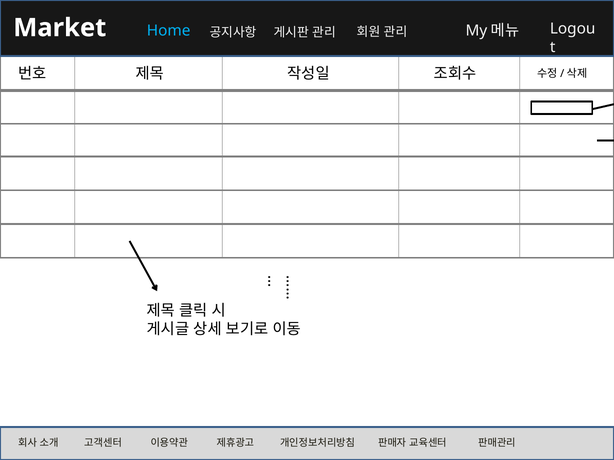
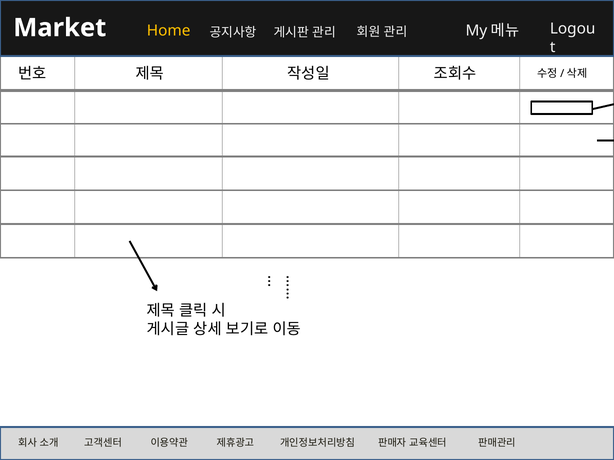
Home colour: light blue -> yellow (169, 31)
